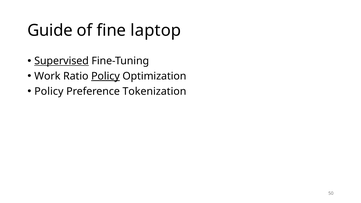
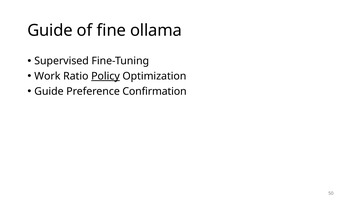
laptop: laptop -> ollama (156, 30)
Supervised underline: present -> none (62, 61)
Policy: Policy -> Guide (49, 91)
Tokenization: Tokenization -> Confirmation (155, 91)
